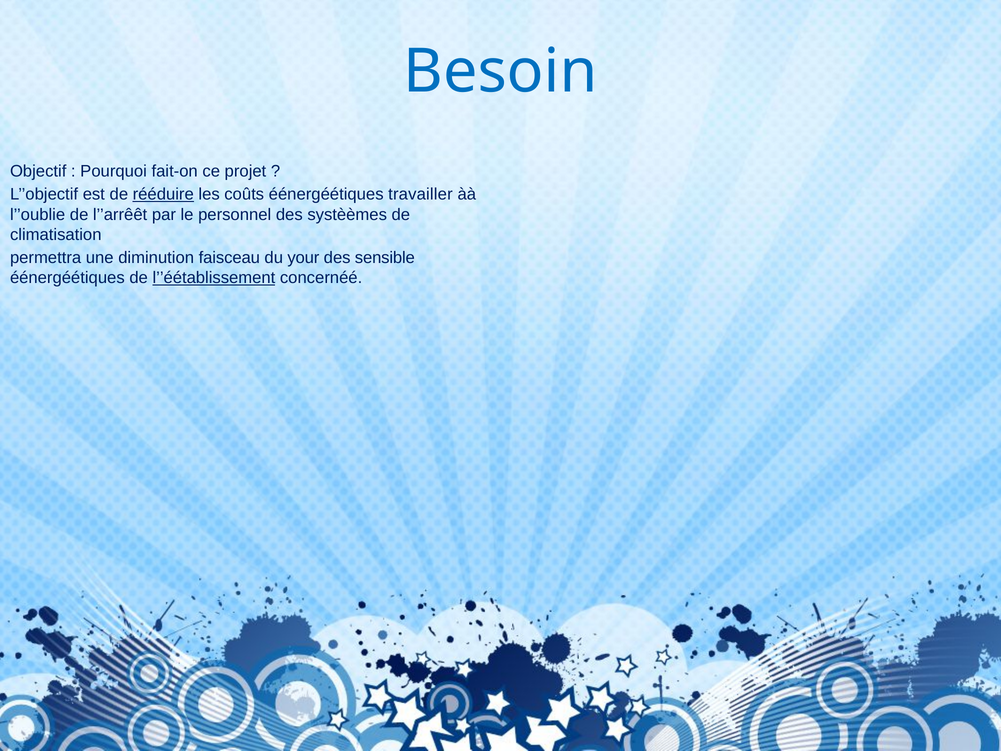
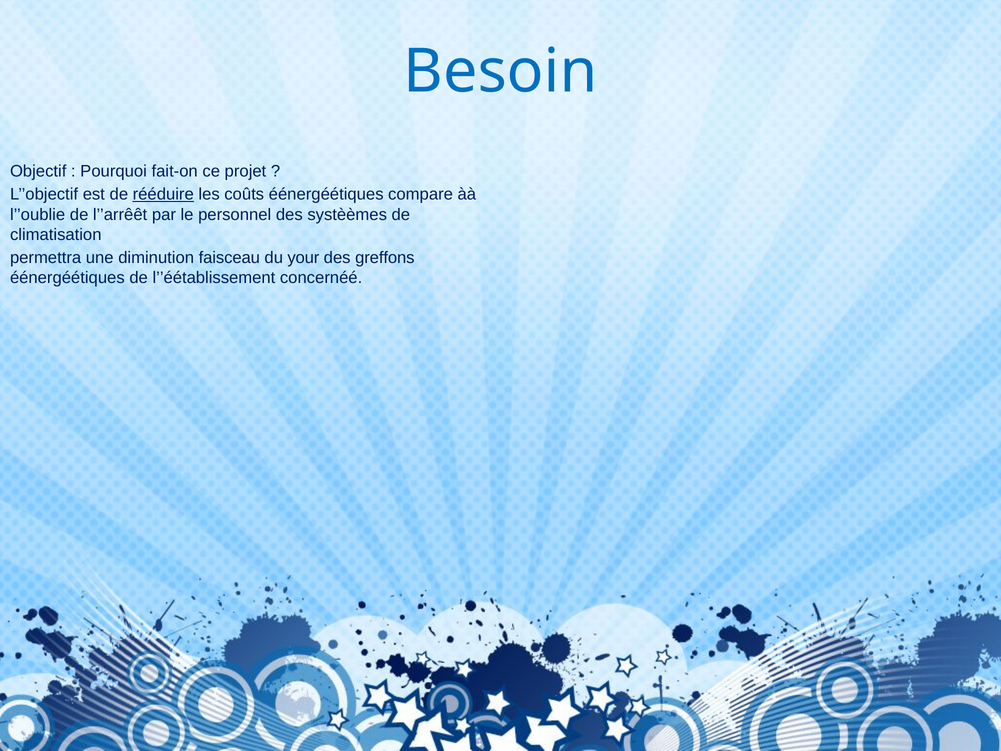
travailler: travailler -> compare (421, 194)
sensible: sensible -> greffons (385, 258)
l’’éétablissement underline: present -> none (214, 278)
